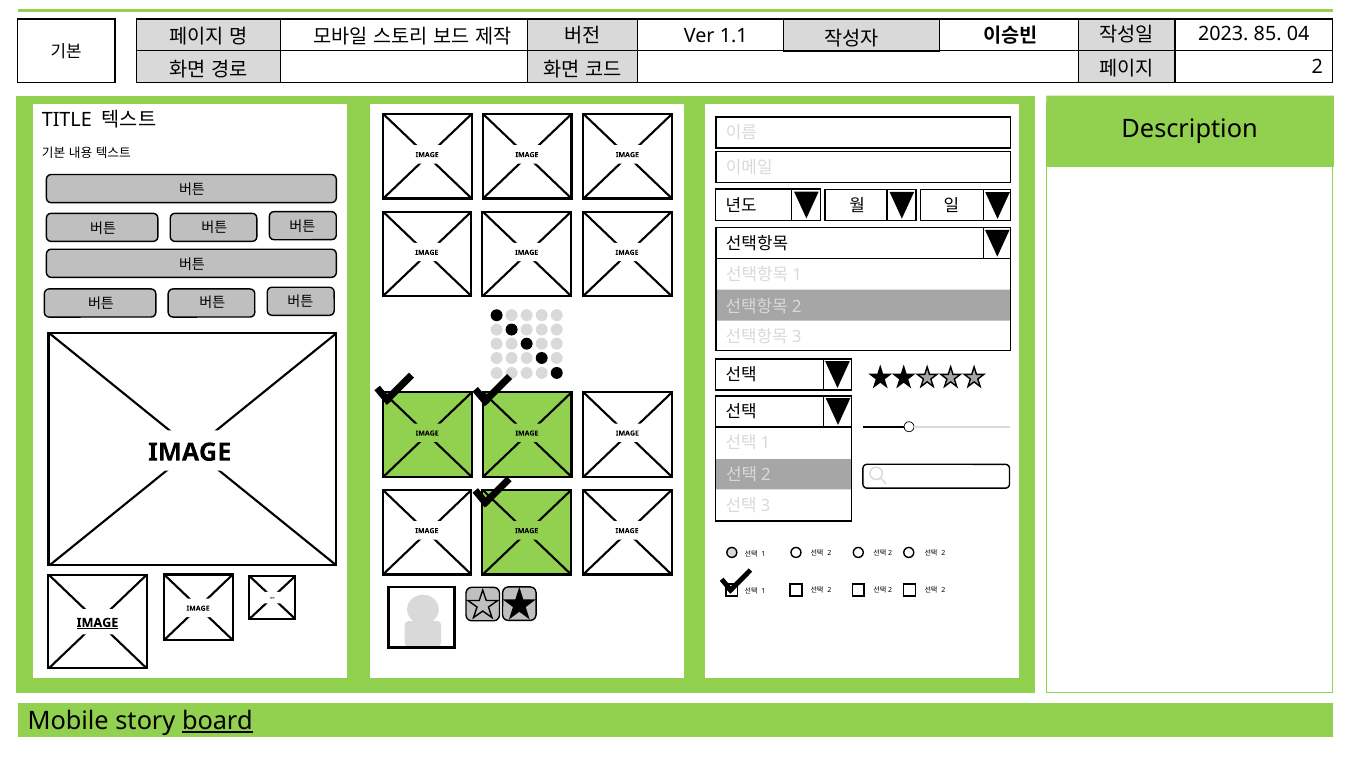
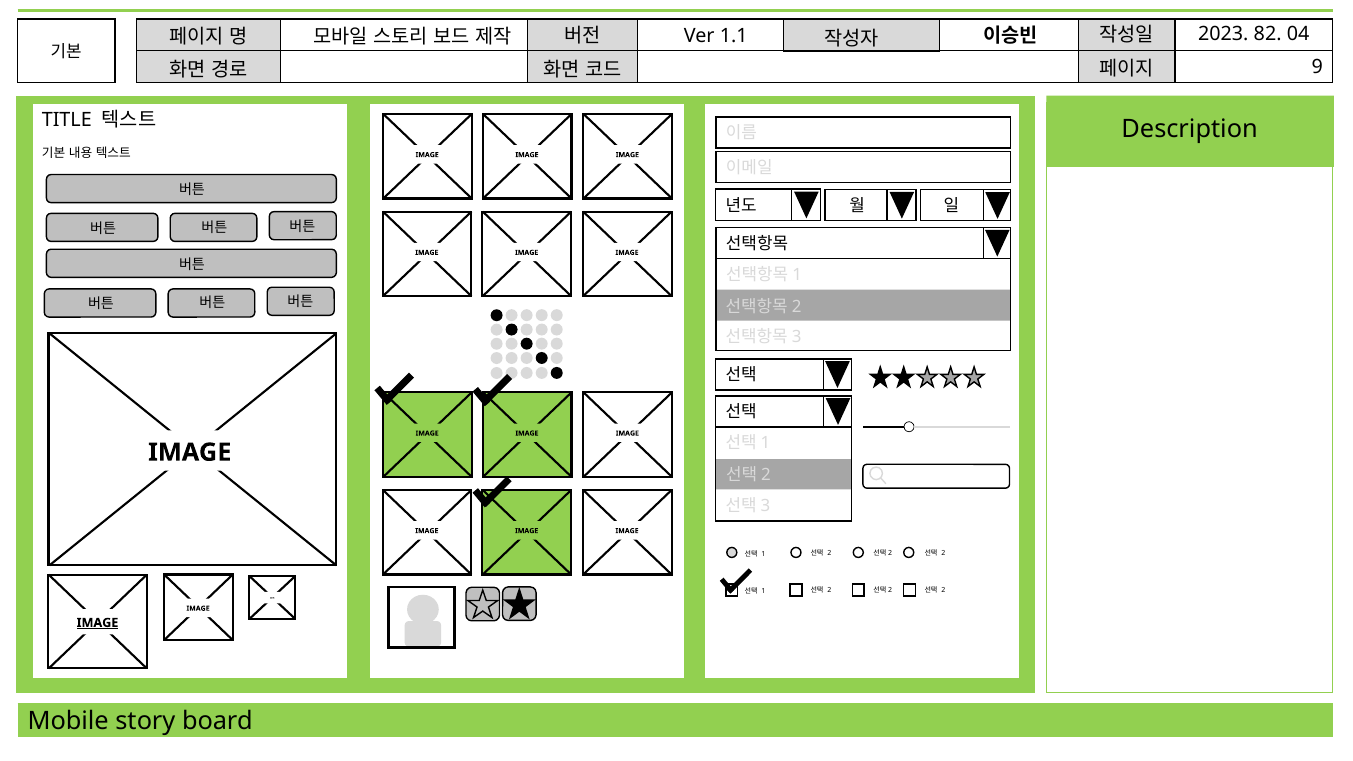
85: 85 -> 82 (1268, 34)
2: 2 -> 9 (1317, 67)
board underline: present -> none (217, 721)
